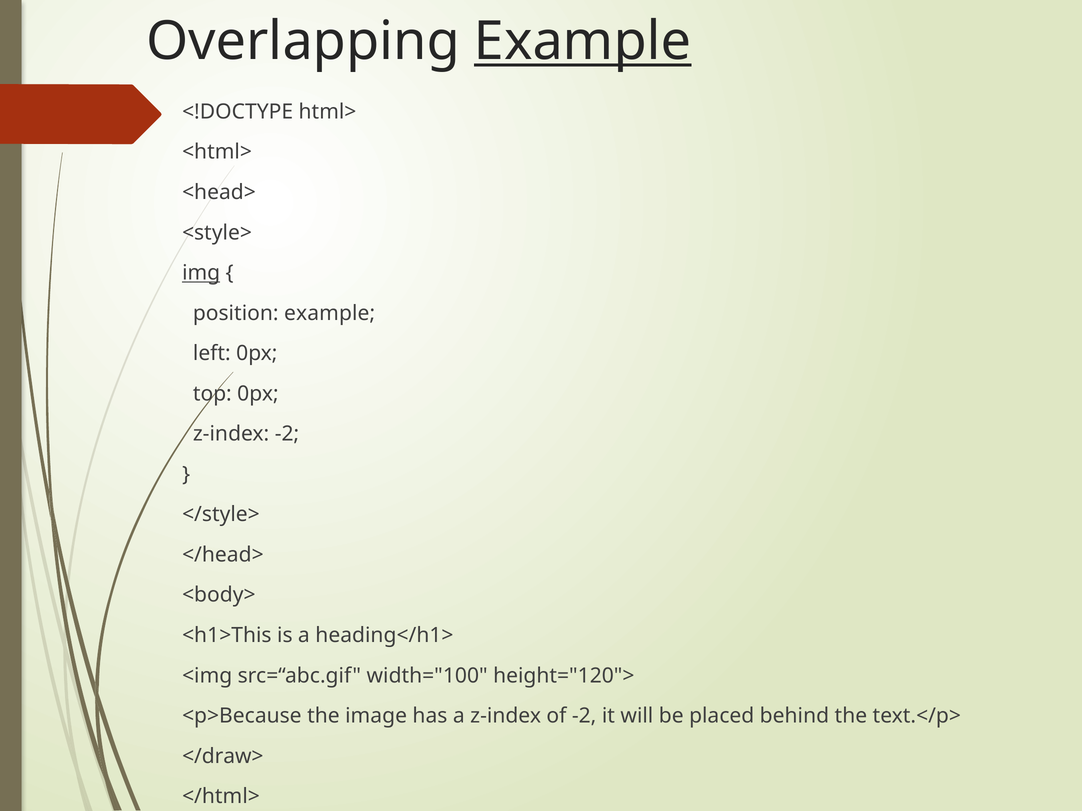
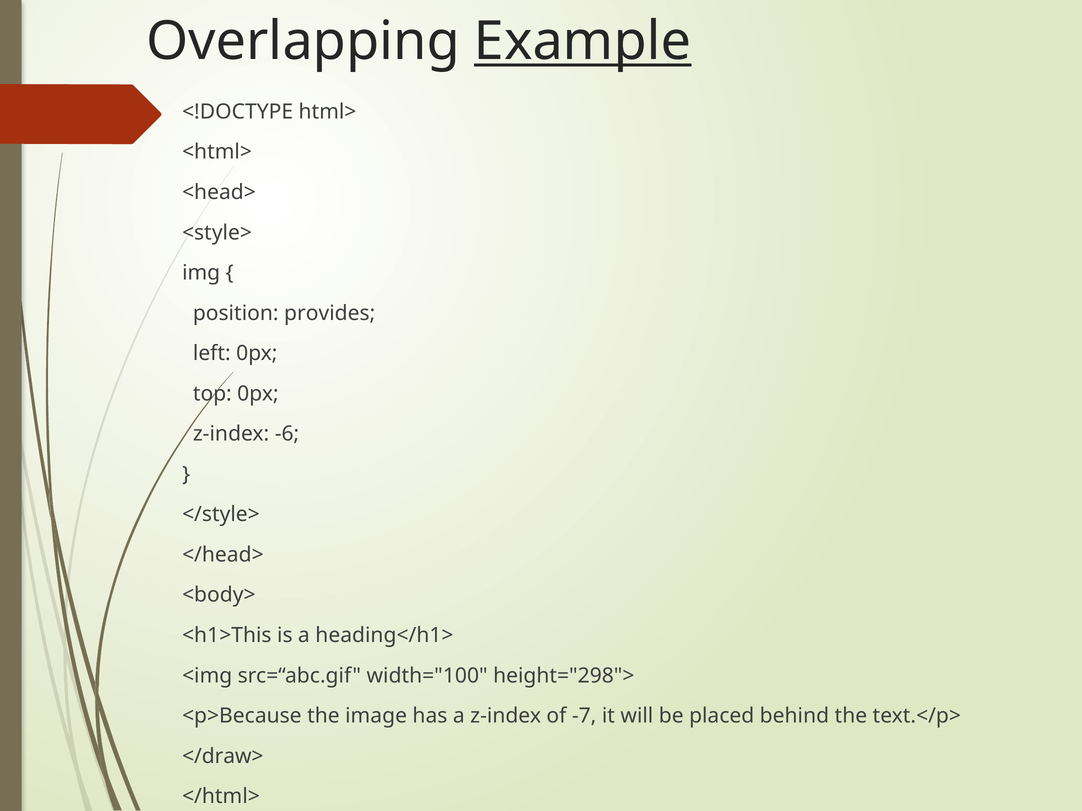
img underline: present -> none (201, 273)
position example: example -> provides (330, 313)
z-index -2: -2 -> -6 (287, 434)
height="120">: height="120"> -> height="298"> (564, 676)
of -2: -2 -> -7 (584, 716)
